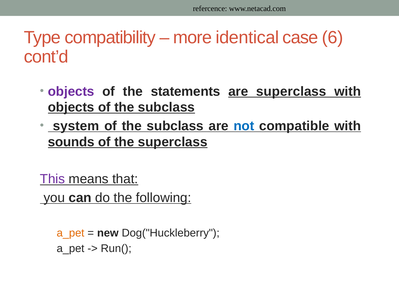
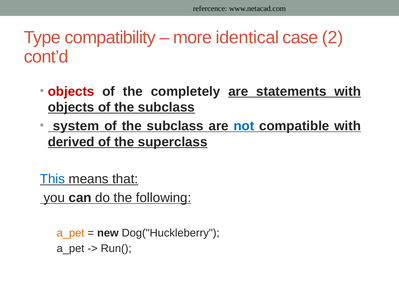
6: 6 -> 2 (333, 38)
objects colour: purple -> red (71, 91)
statements: statements -> completely (186, 91)
are superclass: superclass -> statements (291, 91)
sounds: sounds -> derived (71, 142)
This colour: purple -> blue (52, 179)
